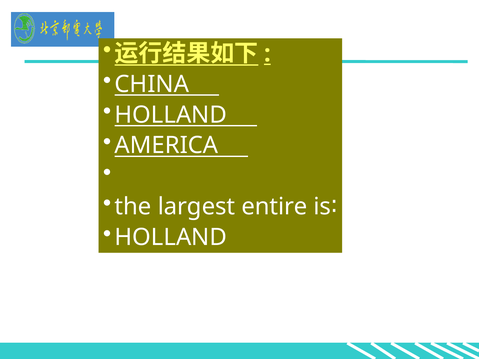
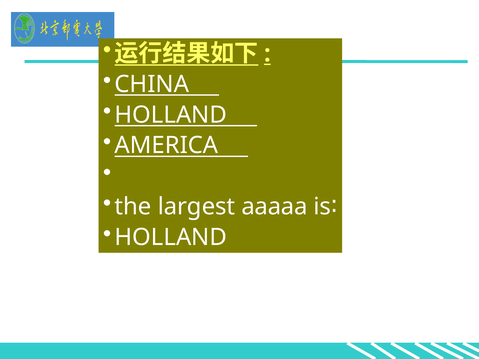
entire: entire -> aaaaa (274, 207)
